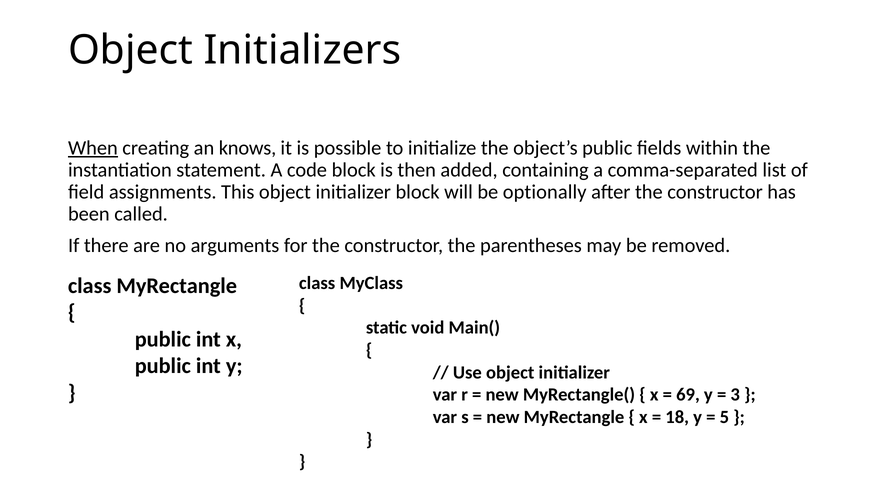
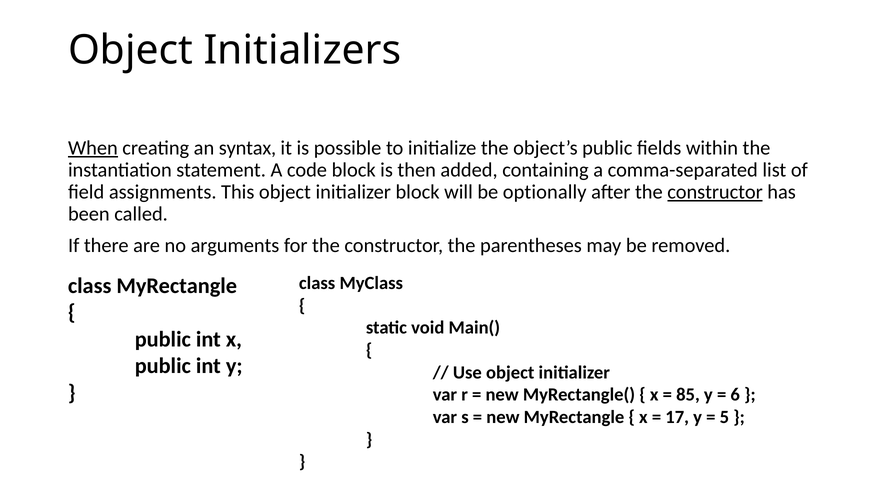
knows: knows -> syntax (248, 148)
constructor underline: none -> present (715, 192)
69: 69 -> 85 (688, 395)
3: 3 -> 6 (735, 395)
18: 18 -> 17 (677, 417)
